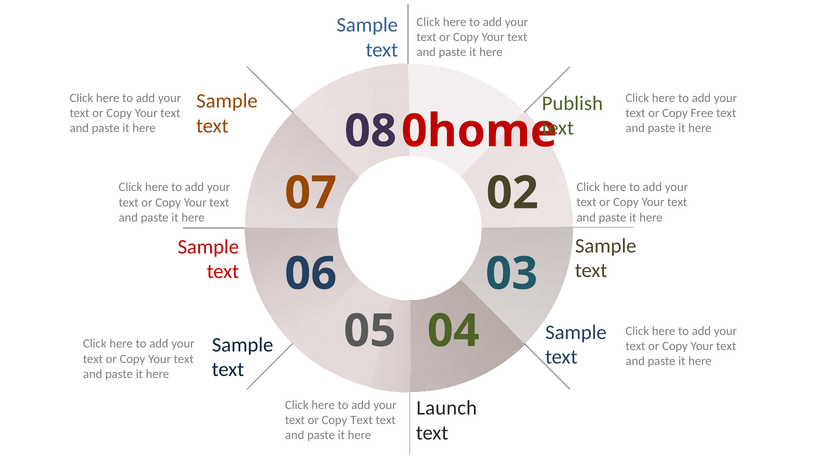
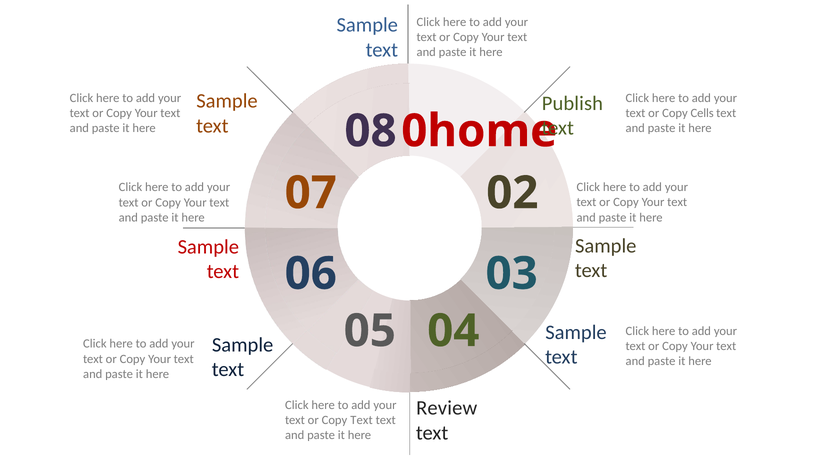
Free: Free -> Cells (702, 113)
Launch: Launch -> Review (447, 408)
